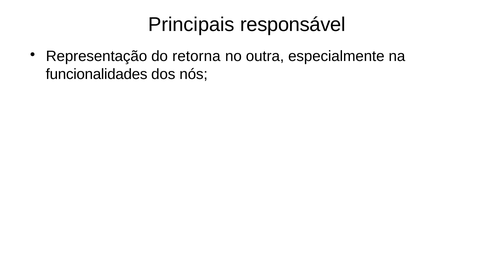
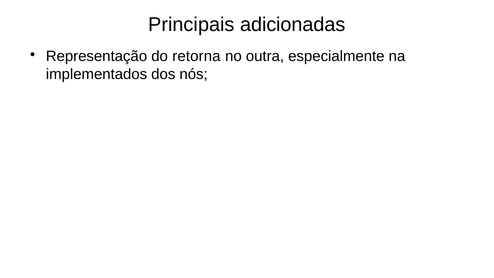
responsável: responsável -> adicionadas (293, 24)
funcionalidades: funcionalidades -> implementados (97, 74)
